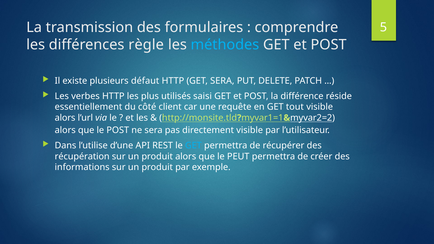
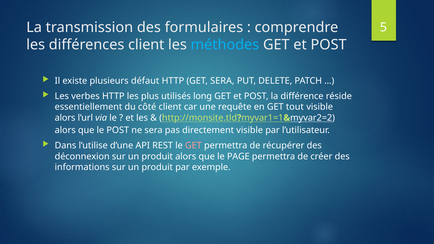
différences règle: règle -> client (146, 45)
saisi: saisi -> long (203, 96)
GET colour: light blue -> pink (193, 146)
récupération: récupération -> déconnexion (82, 156)
PEUT: PEUT -> PAGE (238, 156)
